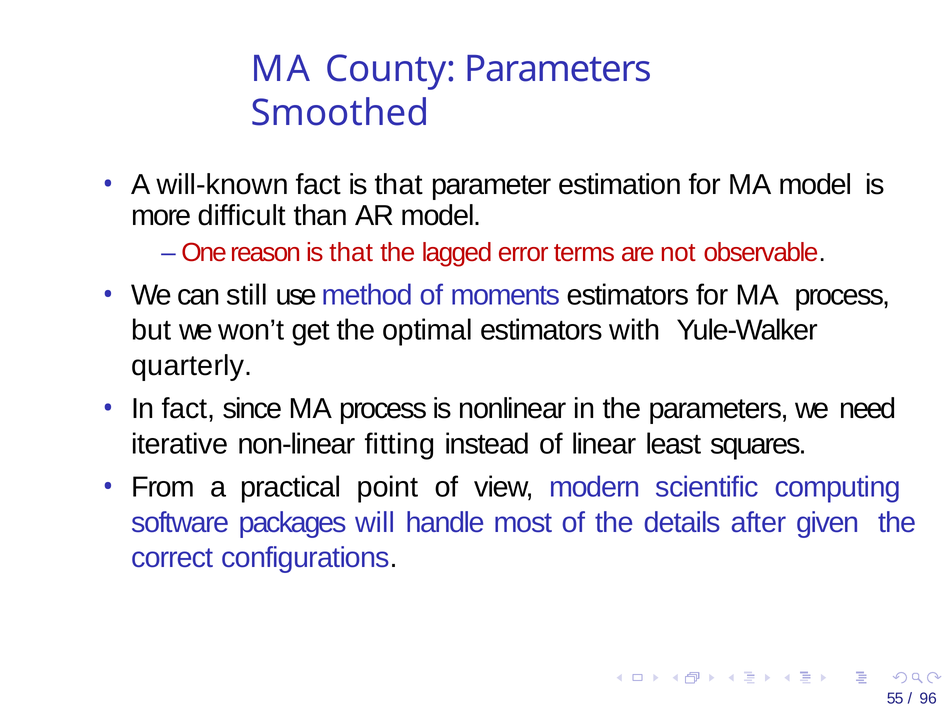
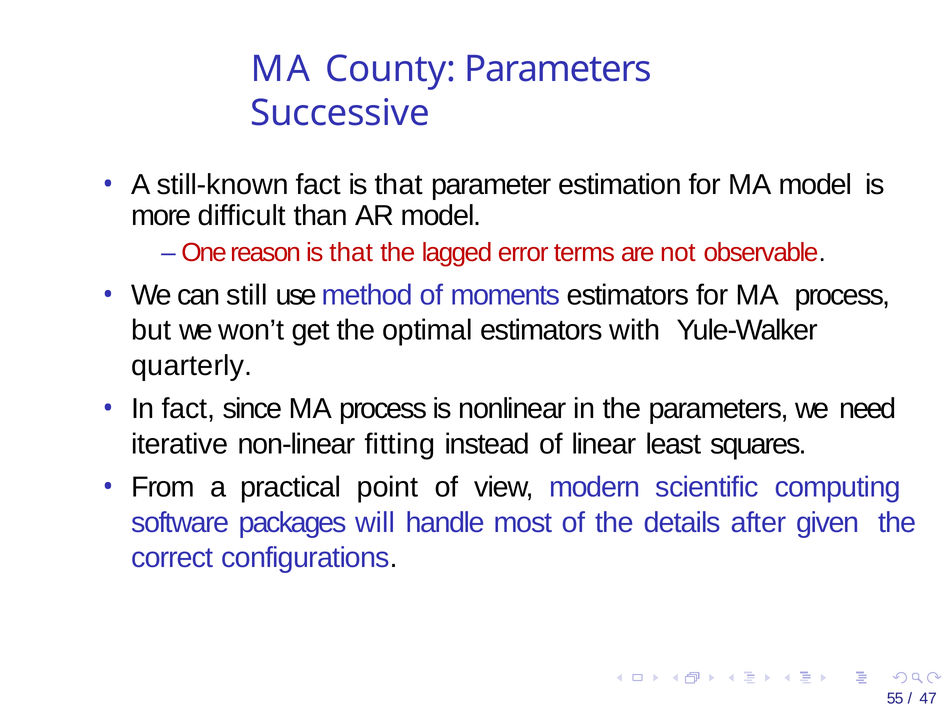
Smoothed: Smoothed -> Successive (340, 113)
will-known: will-known -> still-known (223, 185)
96: 96 -> 47 (928, 699)
